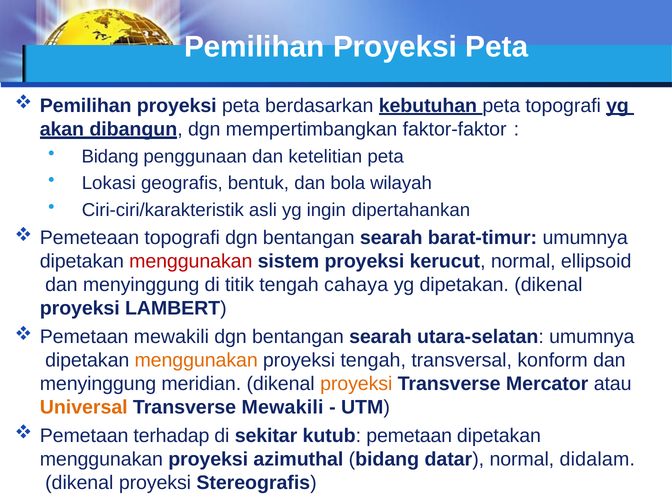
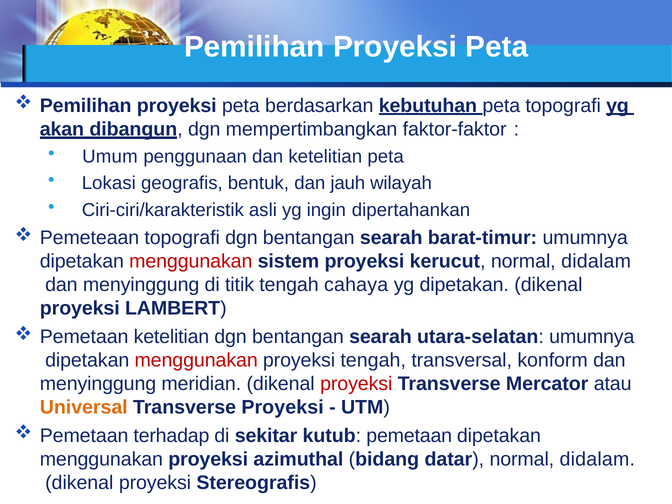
Bidang: Bidang -> Umum (110, 156)
bola: bola -> jauh (348, 183)
kerucut normal ellipsoid: ellipsoid -> didalam (596, 261)
Pemetaan mewakili: mewakili -> ketelitian (171, 337)
menggunakan colour: orange -> red (196, 360)
proyeksi colour: orange -> red (356, 384)
Transverse Mewakili: Mewakili -> Proyeksi (283, 407)
